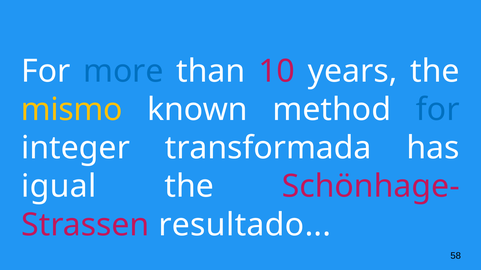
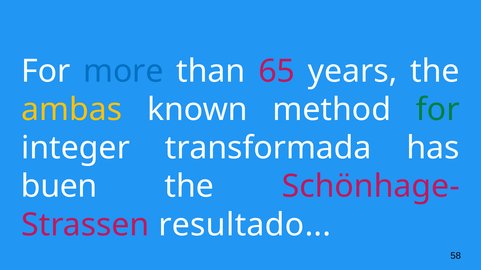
10: 10 -> 65 (277, 71)
mismo: mismo -> ambas (72, 110)
for colour: blue -> green (438, 110)
igual: igual -> buen (59, 187)
